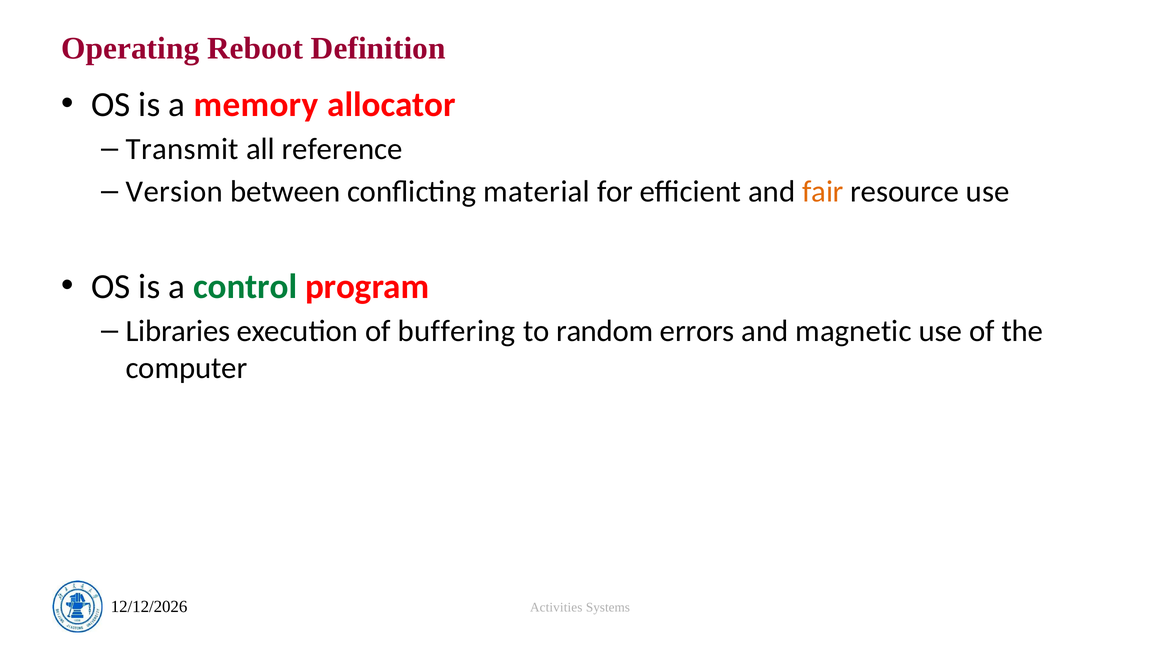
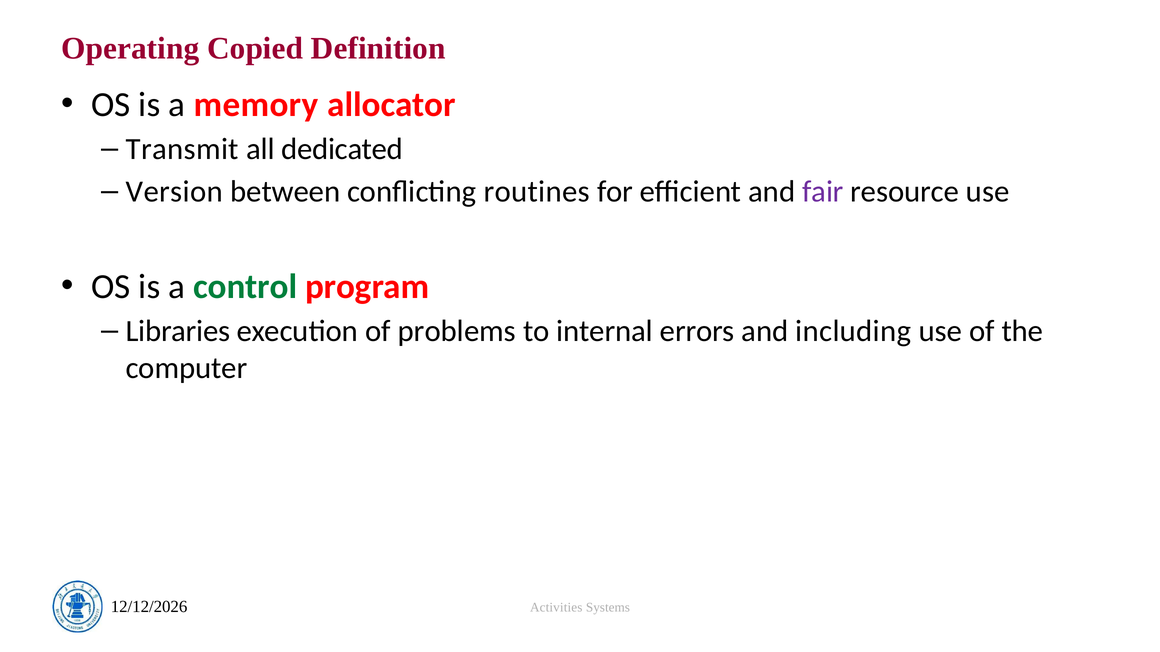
Reboot: Reboot -> Copied (255, 48)
reference: reference -> dedicated (342, 149)
material: material -> routines (537, 192)
fair colour: orange -> purple (823, 192)
buffering: buffering -> problems (457, 331)
random: random -> internal (605, 331)
magnetic: magnetic -> including (853, 331)
